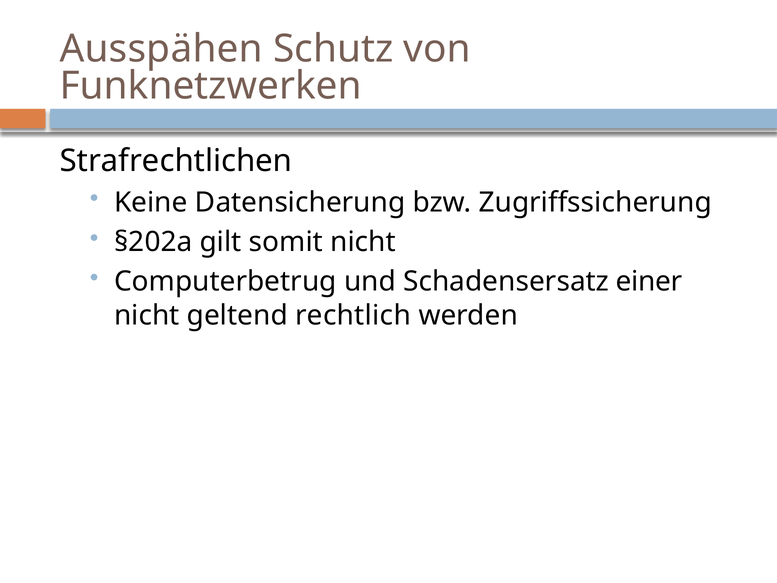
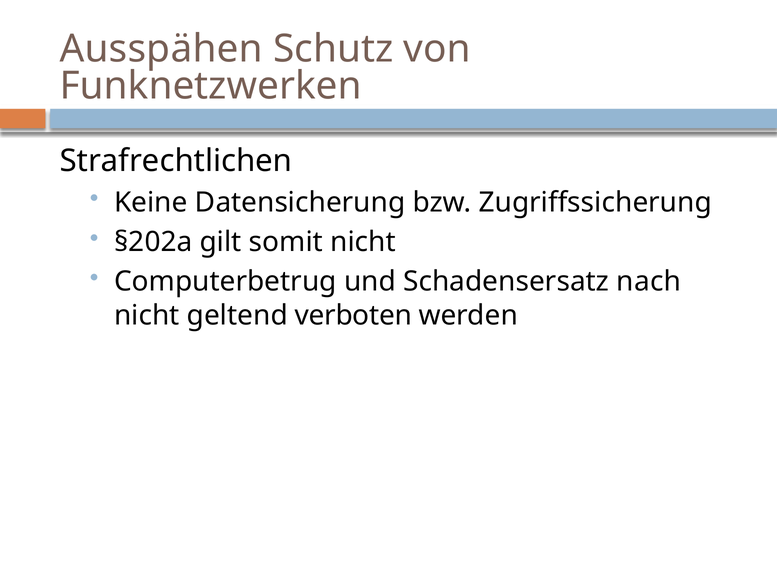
einer: einer -> nach (649, 282)
rechtlich: rechtlich -> verboten (353, 315)
